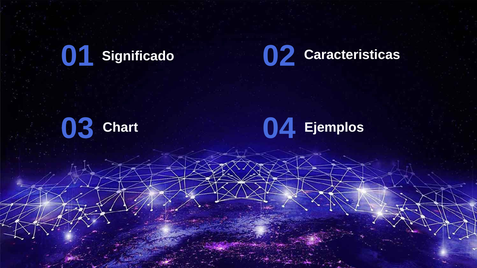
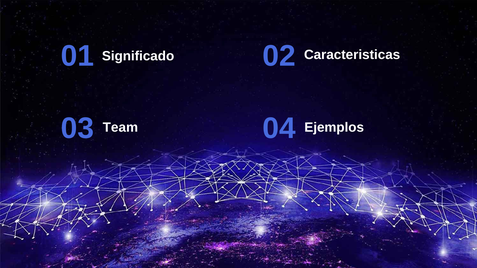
Chart: Chart -> Team (120, 127)
